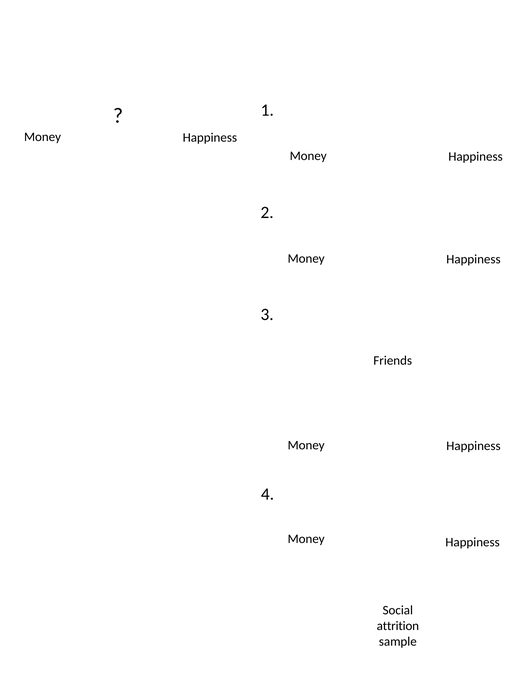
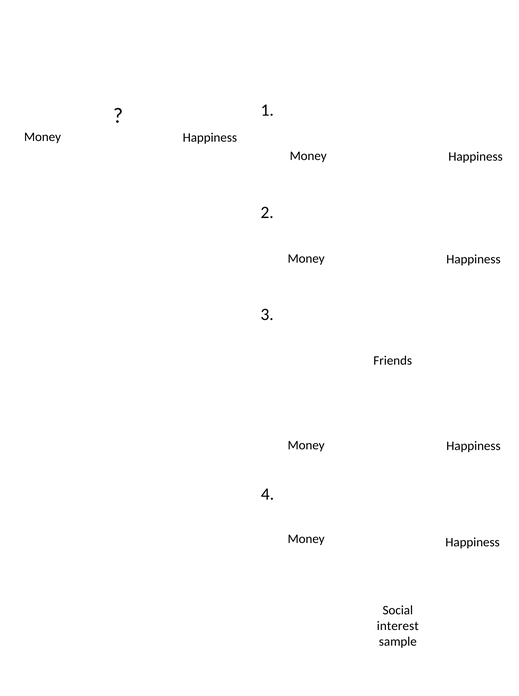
attrition: attrition -> interest (398, 627)
